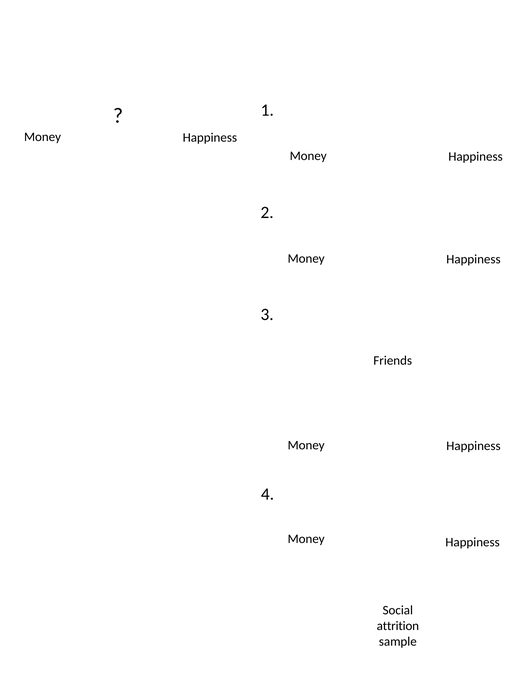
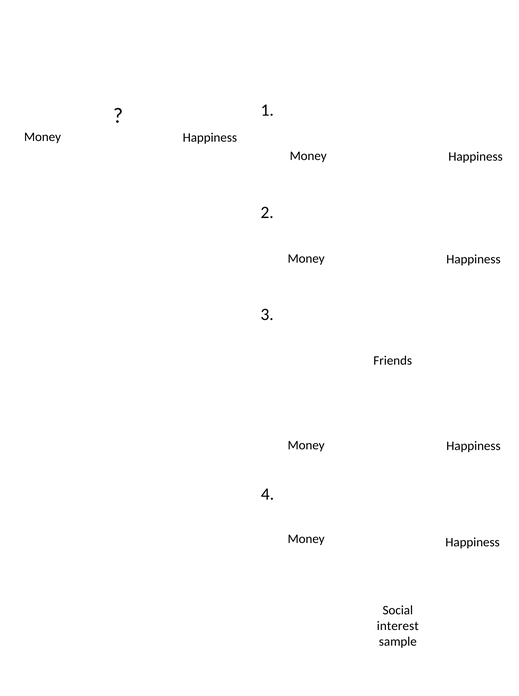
attrition: attrition -> interest (398, 627)
